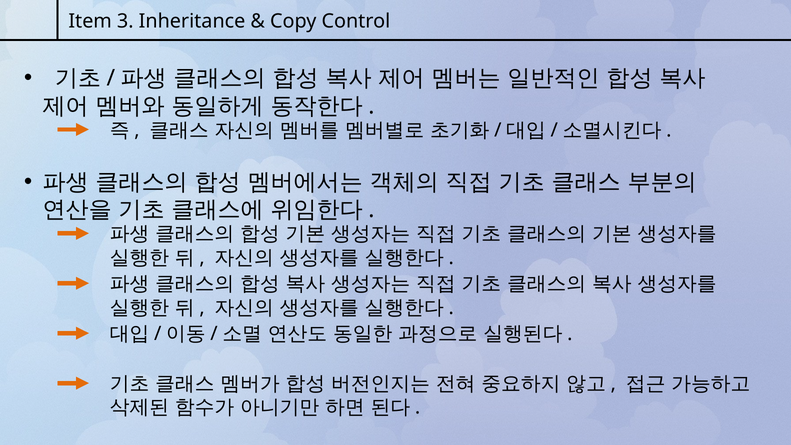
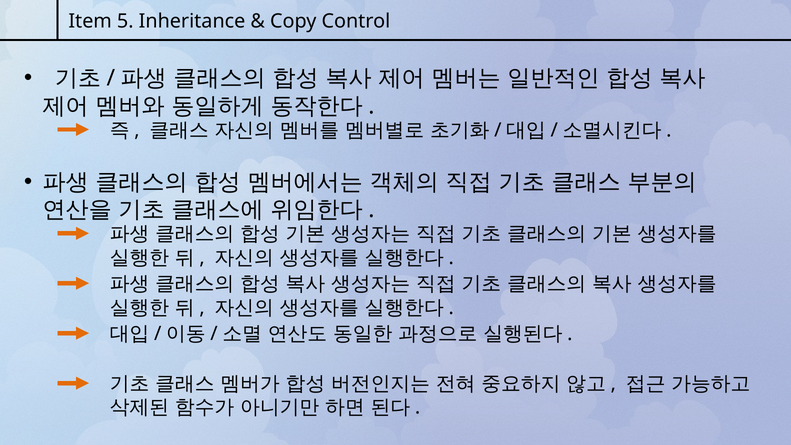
3: 3 -> 5 (125, 21)
